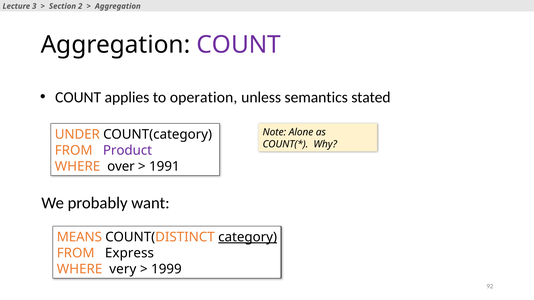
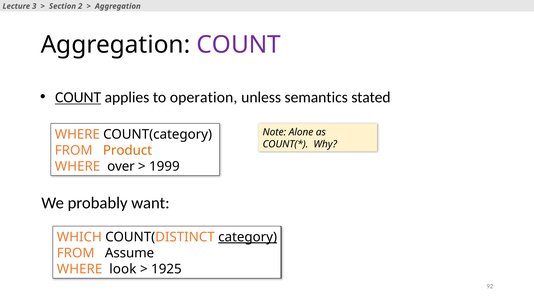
COUNT underline: none -> present (78, 97)
UNDER: UNDER -> WHERE (77, 135)
Product colour: purple -> orange (127, 151)
1991: 1991 -> 1999 (164, 167)
MEANS: MEANS -> WHICH (79, 237)
Express: Express -> Assume (130, 253)
very: very -> look (123, 269)
1999: 1999 -> 1925 (166, 269)
